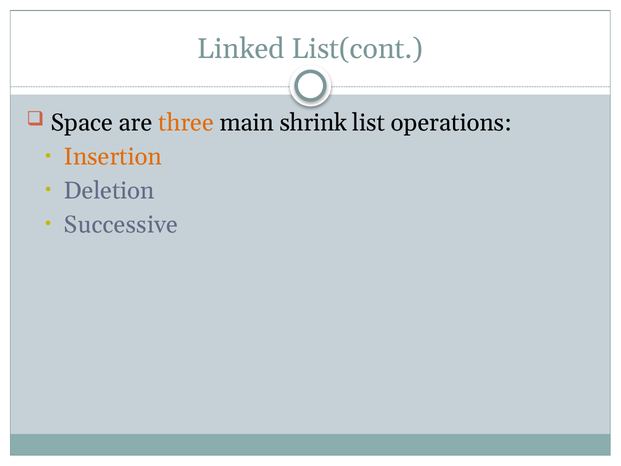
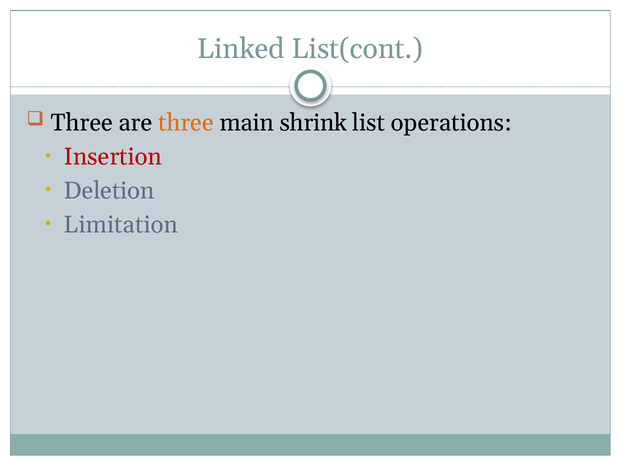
Space: Space -> Three (82, 123)
Insertion colour: orange -> red (113, 157)
Successive: Successive -> Limitation (121, 224)
